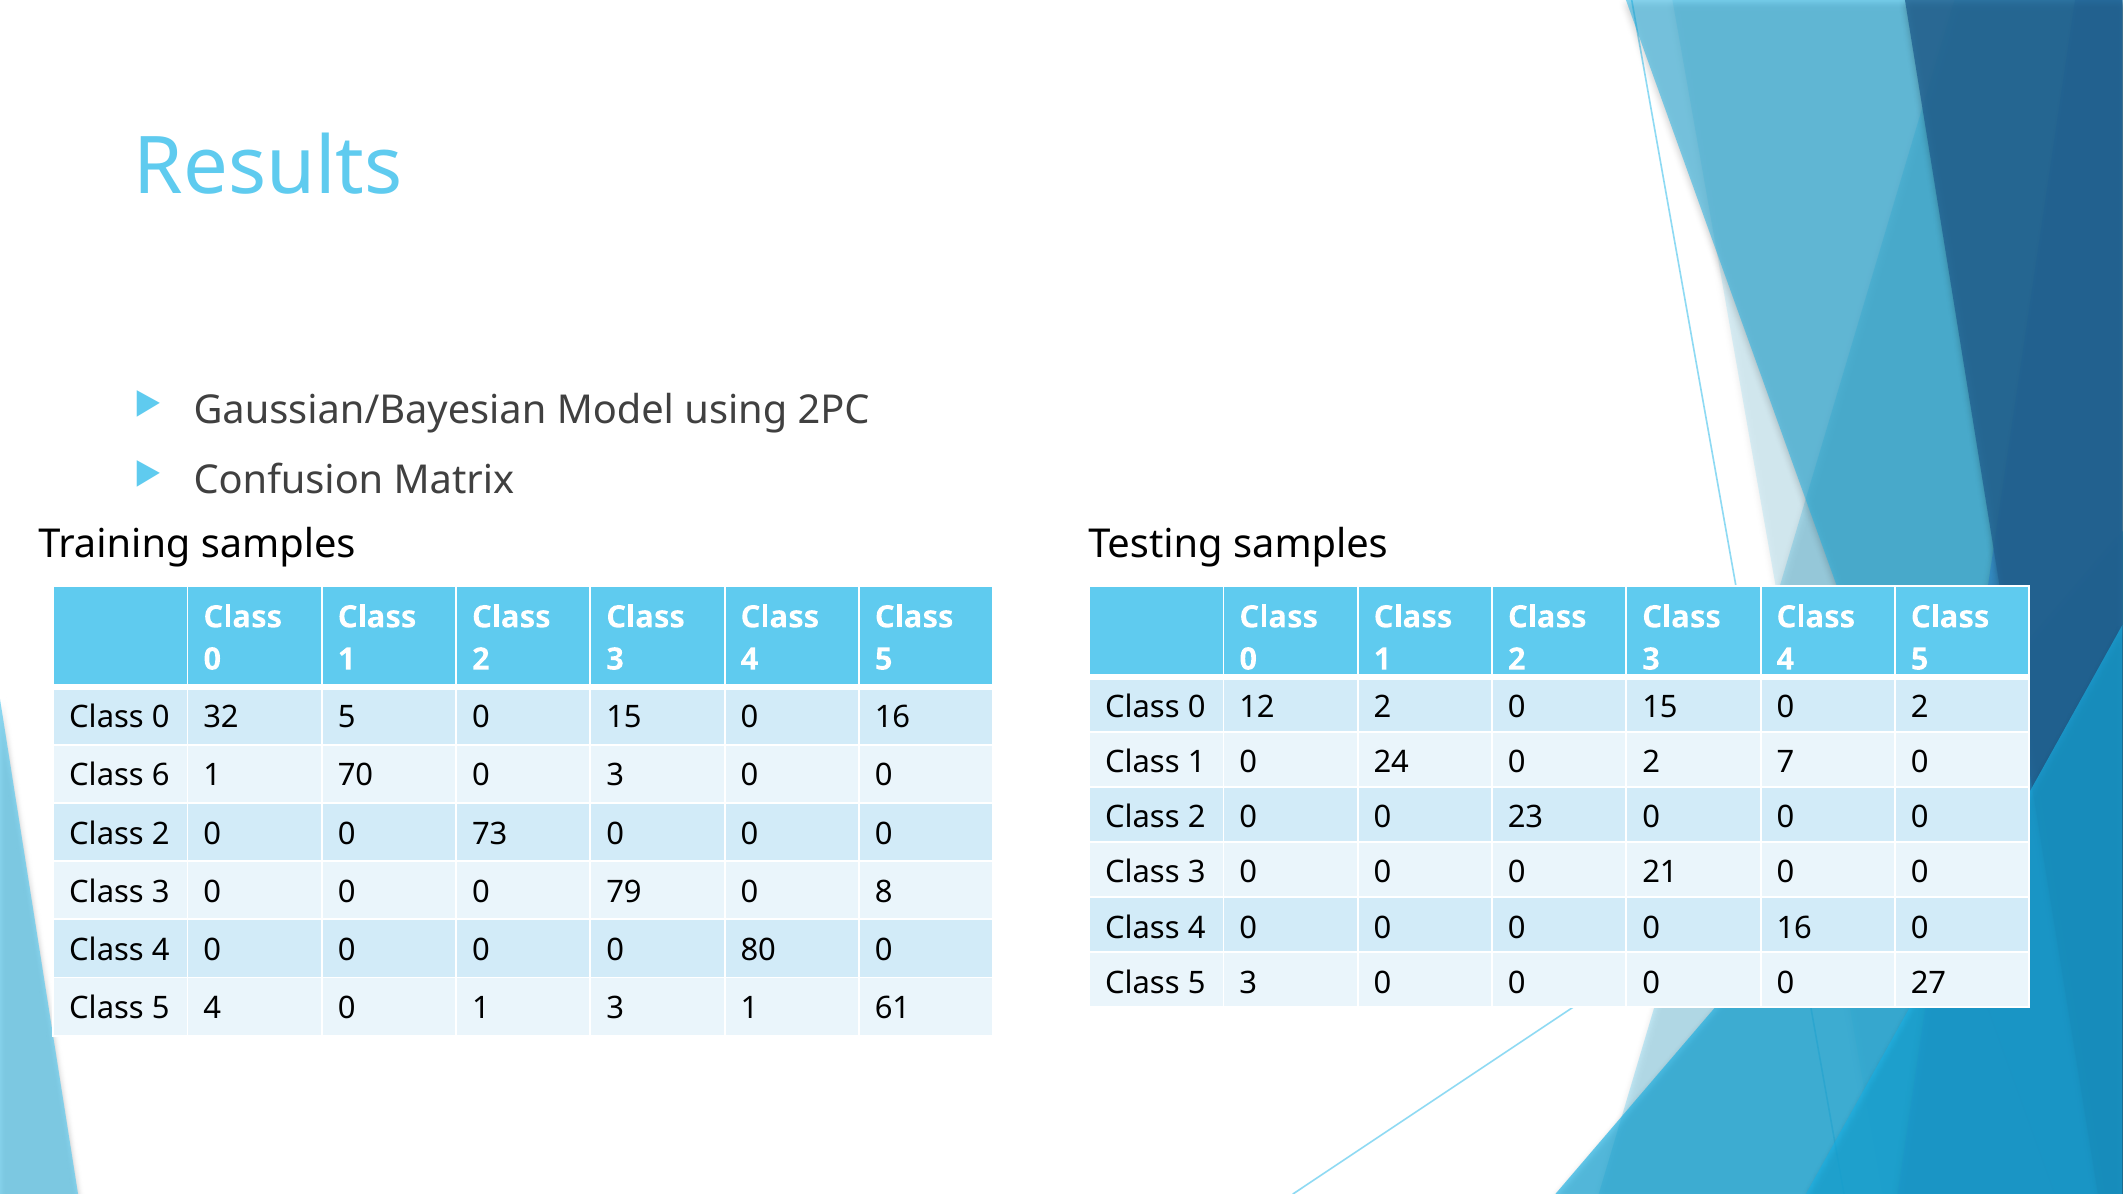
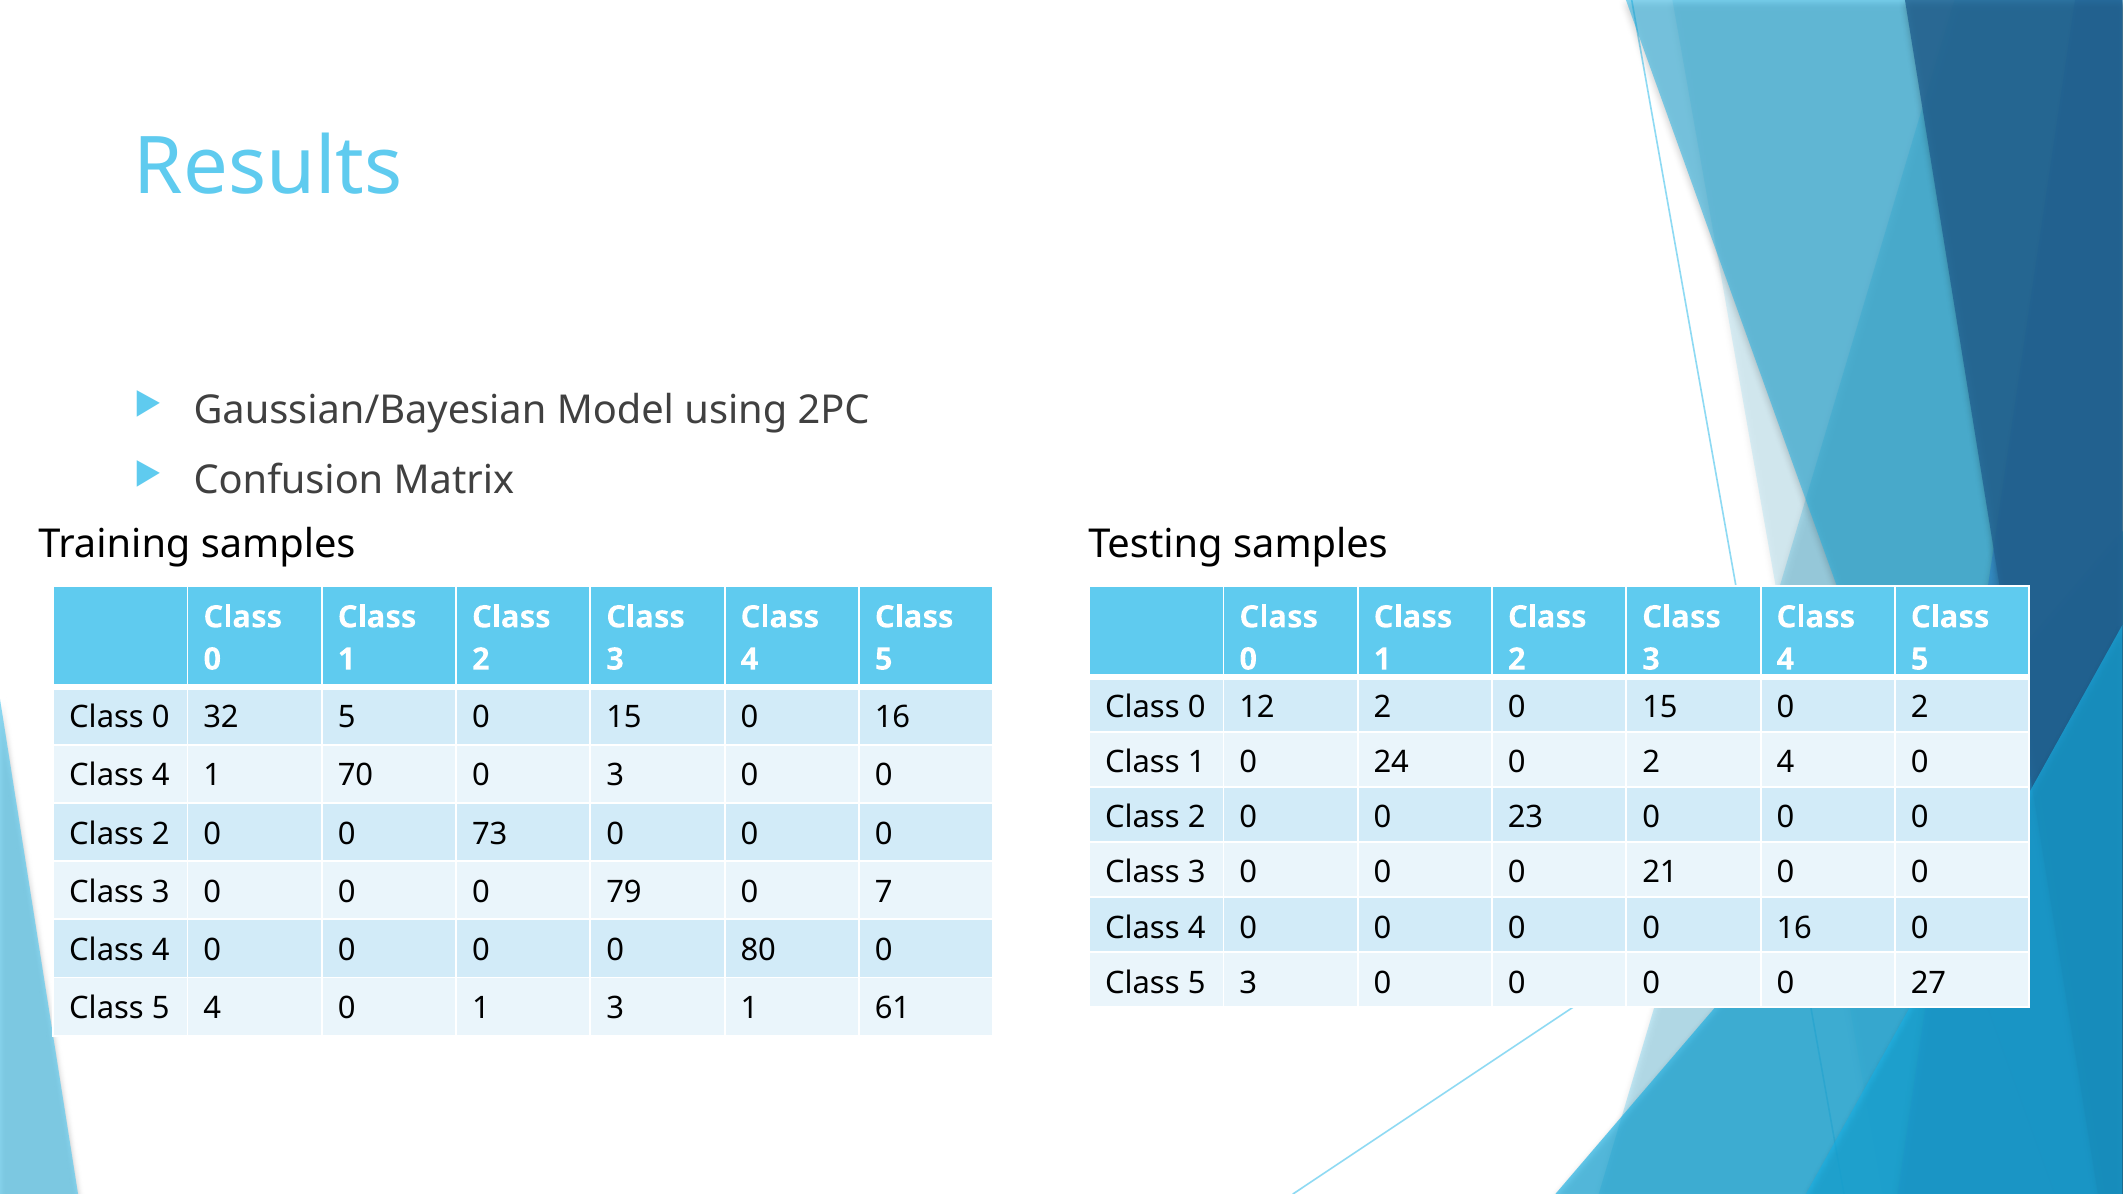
2 7: 7 -> 4 (1785, 763)
6: 6 -> 4 (161, 776)
8: 8 -> 7 (884, 892)
